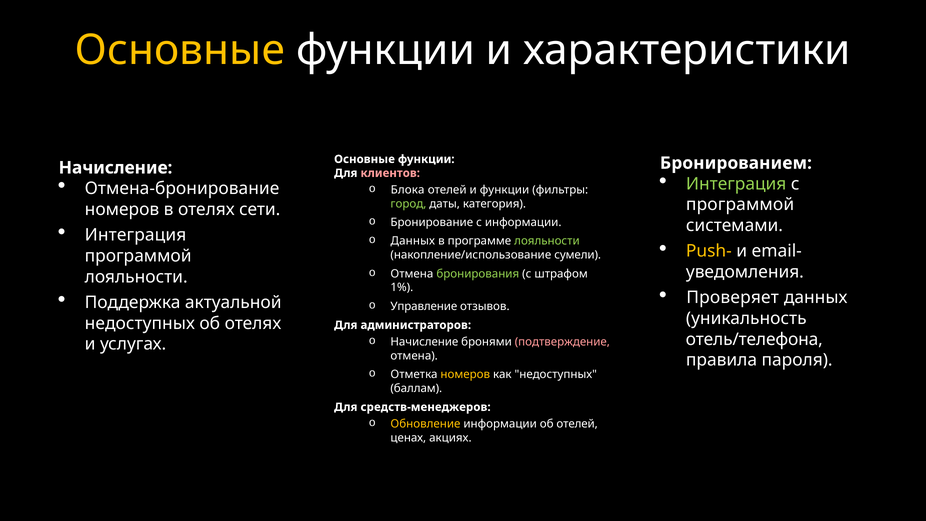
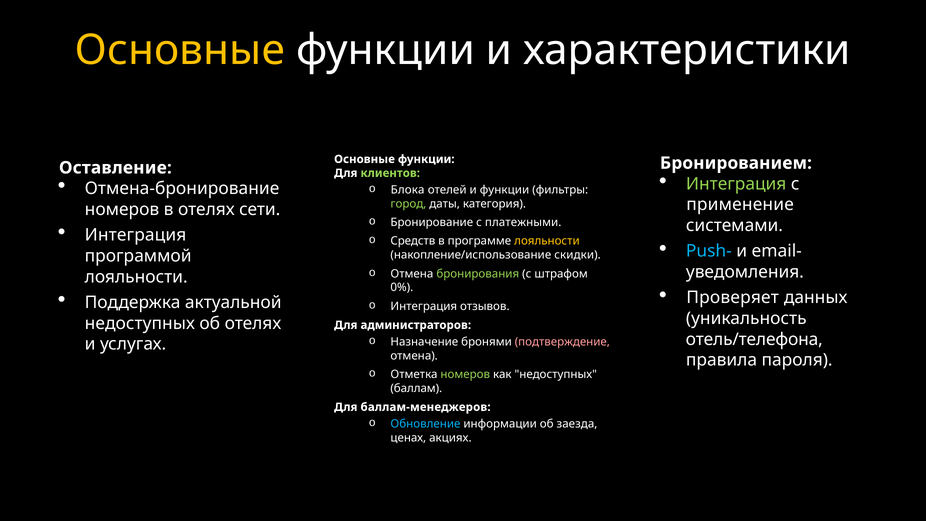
Начисление: Начисление -> Оставление (115, 168)
клиентов colour: pink -> light green (390, 173)
программой: программой -> применение (740, 205)
с информации: информации -> платежными (523, 222)
Данных: Данных -> Средств (413, 241)
лояльности colour: light green -> yellow (547, 241)
Push- colour: yellow -> light blue (709, 251)
сумели: сумели -> скидки (578, 255)
1%: 1% -> 0% (402, 288)
Управление: Управление -> Интеграция (424, 306)
Начисление: Начисление -> Назначение (424, 342)
номеров colour: yellow -> light green (465, 374)
средств-менеджеров: средств-менеджеров -> баллам-менеджеров (426, 407)
Обновление colour: yellow -> light blue (425, 424)
об отелей: отелей -> заезда (577, 424)
